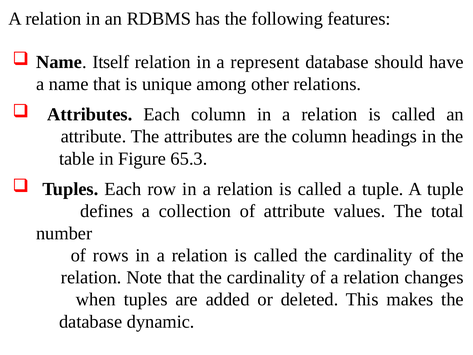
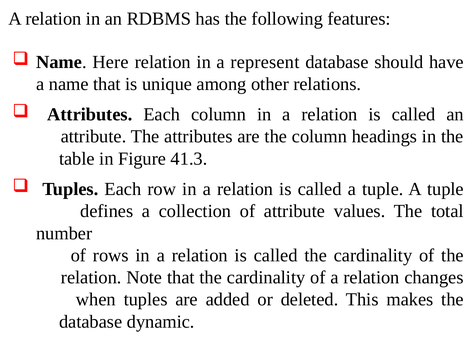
Itself: Itself -> Here (111, 62)
65.3: 65.3 -> 41.3 (189, 159)
